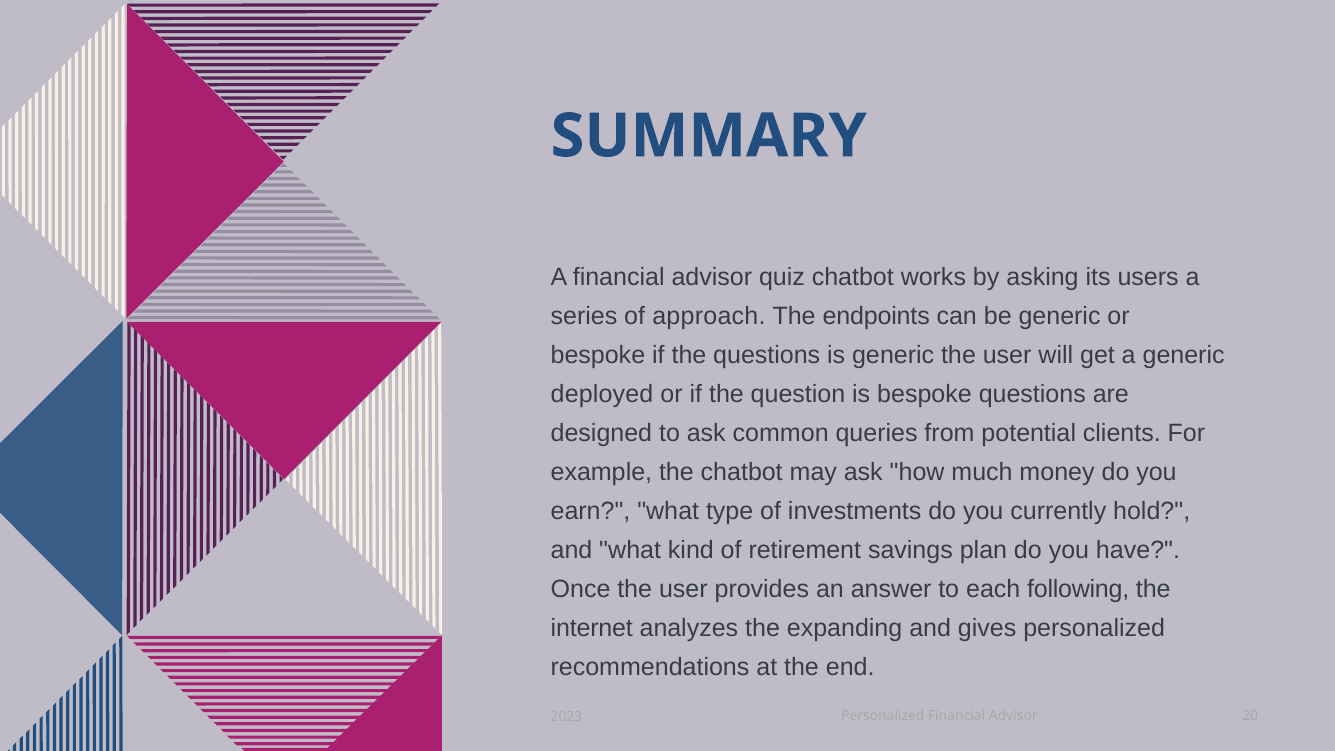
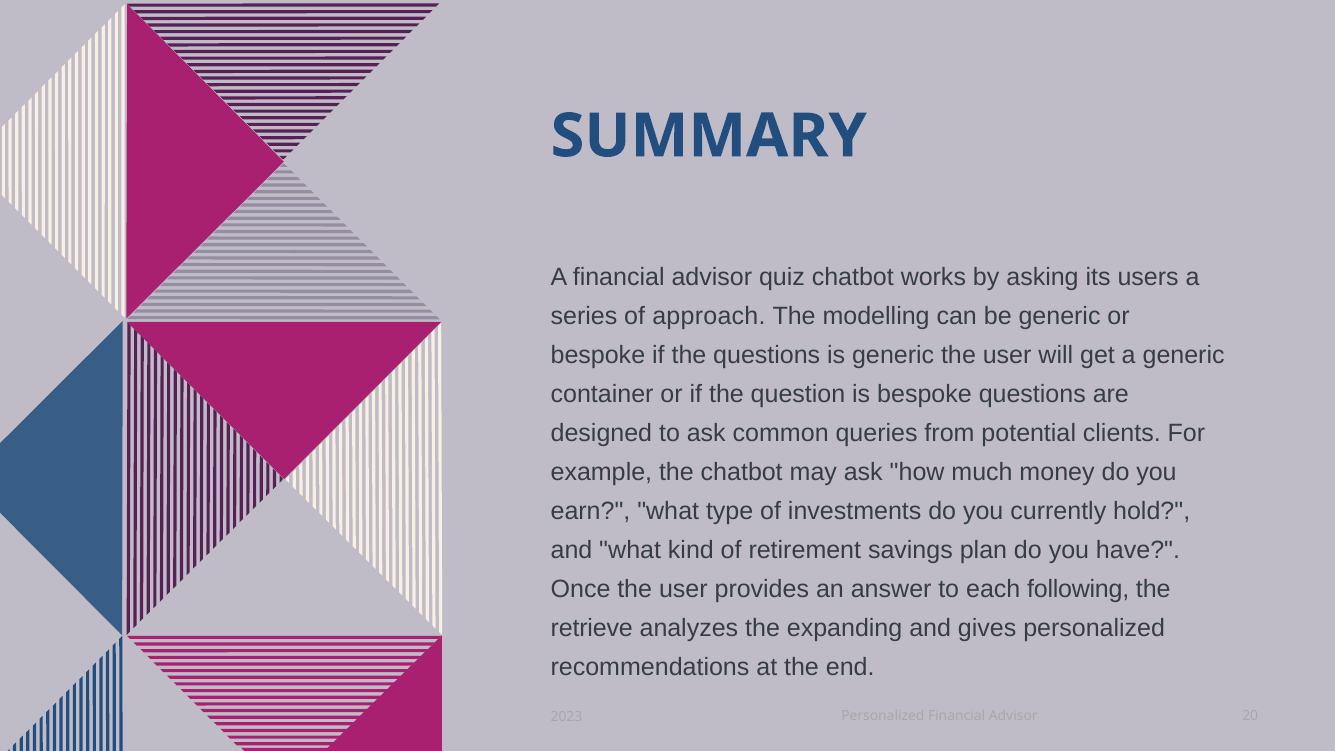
endpoints: endpoints -> modelling (876, 317)
deployed: deployed -> container (602, 394)
internet: internet -> retrieve (592, 628)
